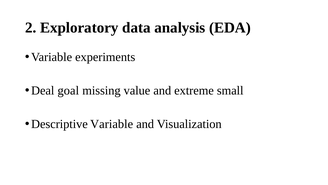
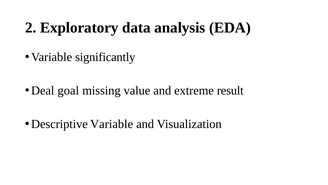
experiments: experiments -> significantly (105, 57)
small: small -> result (230, 90)
